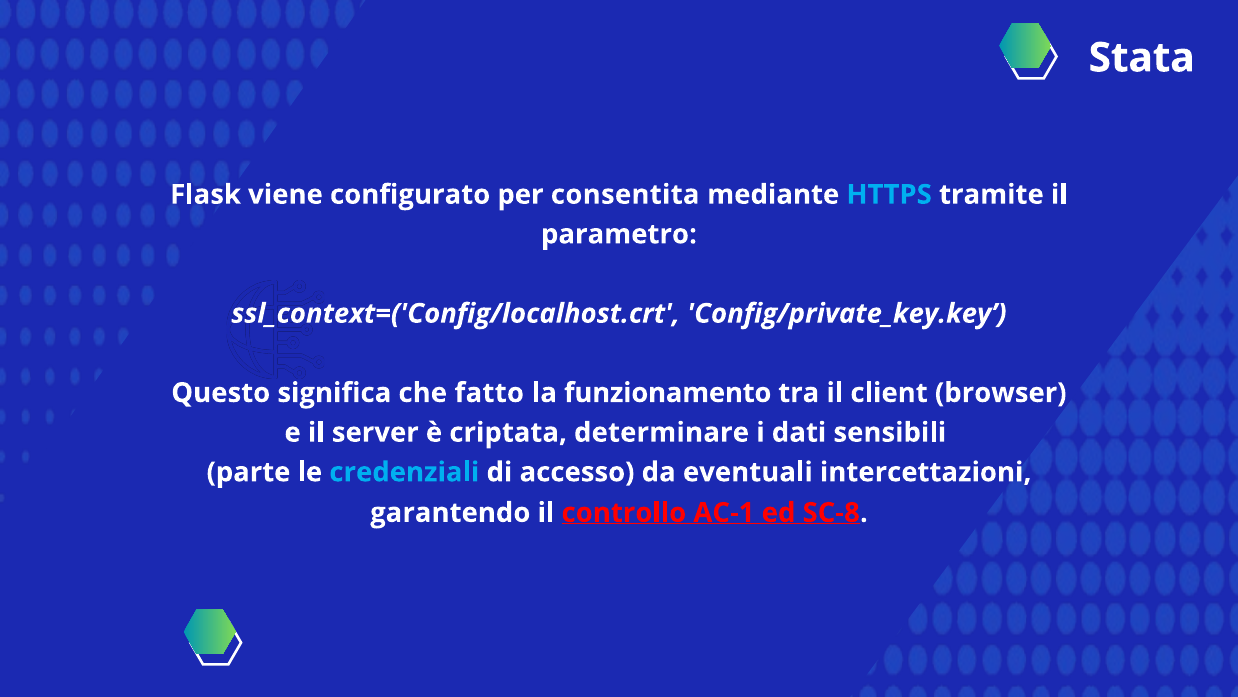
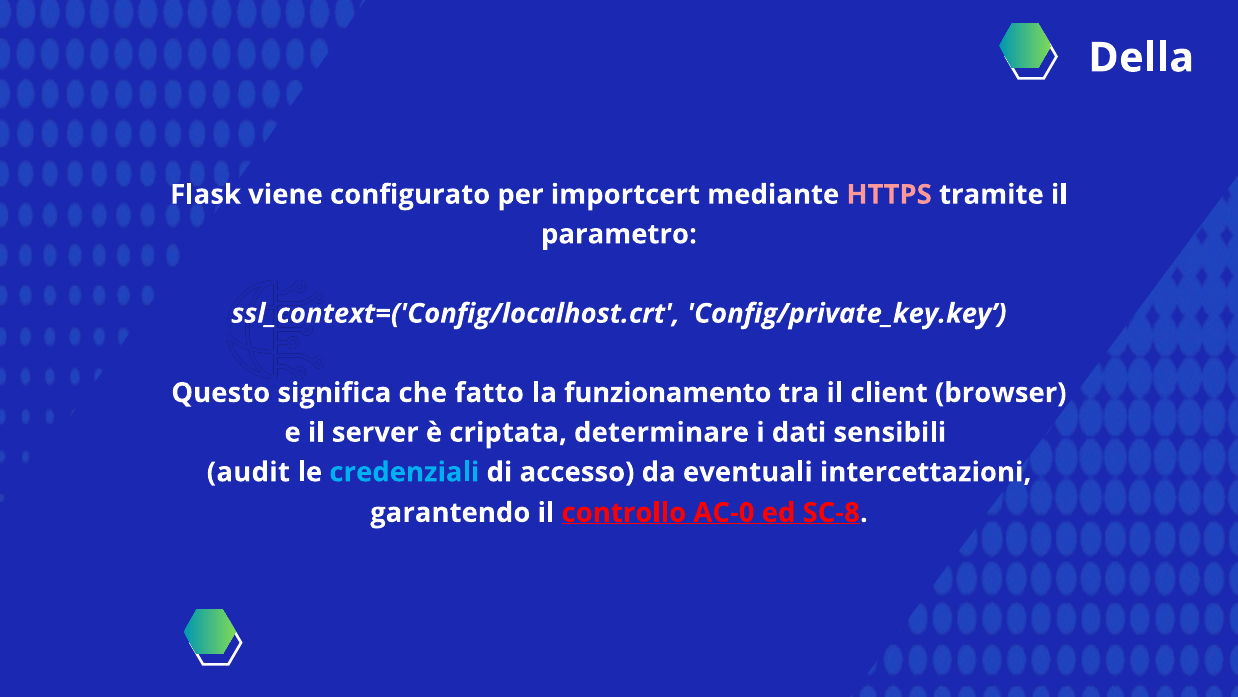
Stata: Stata -> Della (1141, 58)
consentita: consentita -> importcert (625, 194)
HTTPS colour: light blue -> pink (889, 194)
parte: parte -> audit (248, 472)
AC-1: AC-1 -> AC-0 (724, 512)
